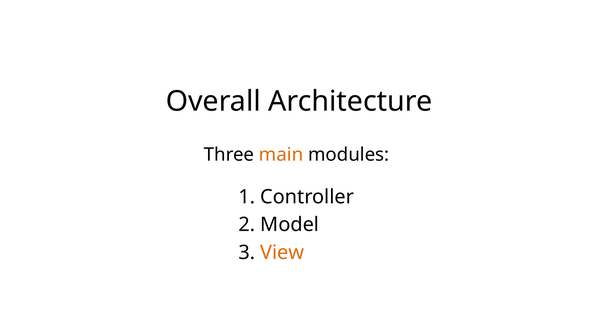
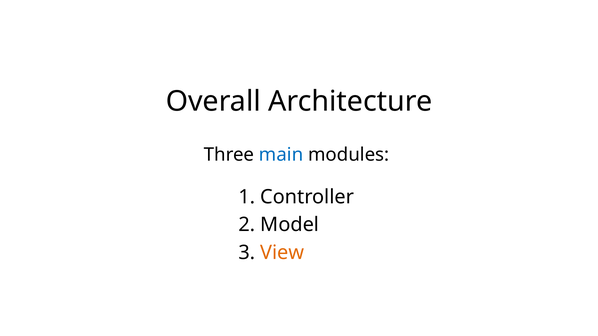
main colour: orange -> blue (281, 155)
